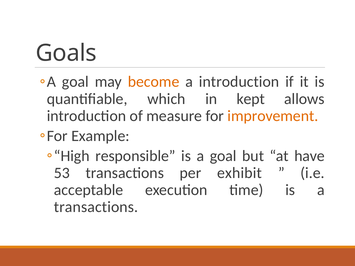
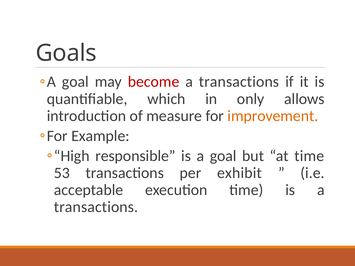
become colour: orange -> red (154, 82)
introduction: introduction -> transactions (239, 82)
kept: kept -> only (251, 99)
at have: have -> time (309, 156)
